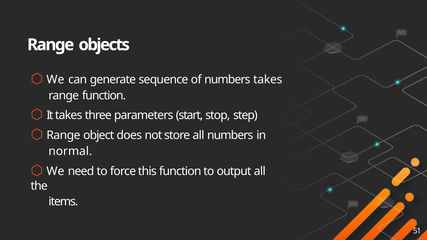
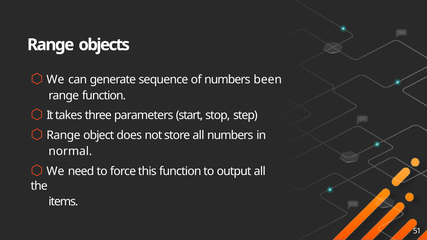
numbers takes: takes -> been (268, 80)
